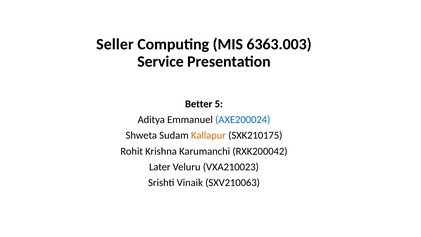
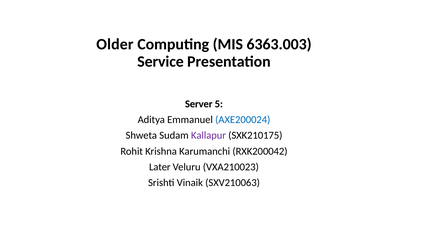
Seller: Seller -> Older (115, 44)
Better: Better -> Server (199, 104)
Kallapur colour: orange -> purple (208, 135)
